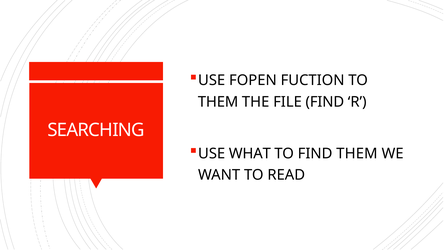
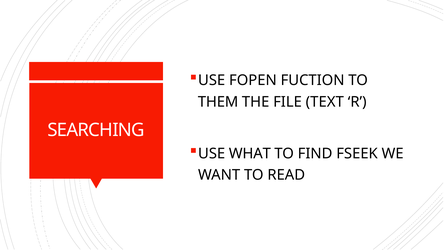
FILE FIND: FIND -> TEXT (325, 102)
FIND THEM: THEM -> FSEEK (357, 154)
